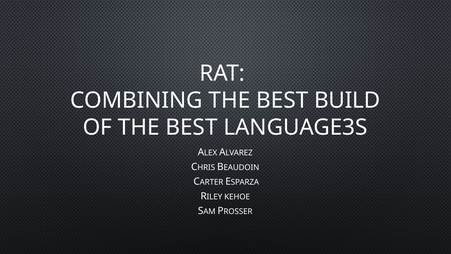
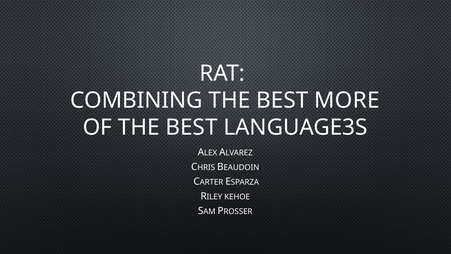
BUILD: BUILD -> MORE (347, 100)
